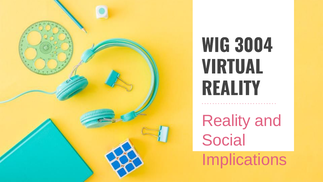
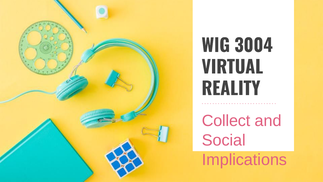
Reality: Reality -> Collect (226, 121)
